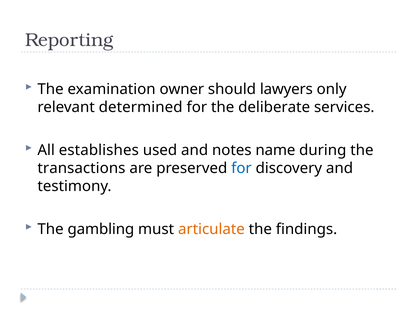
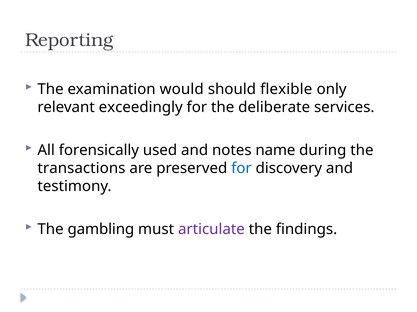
owner: owner -> would (182, 89)
lawyers: lawyers -> flexible (286, 89)
determined: determined -> exceedingly (141, 107)
establishes: establishes -> forensically (99, 150)
articulate colour: orange -> purple (211, 230)
